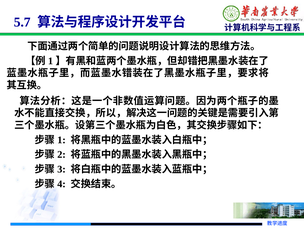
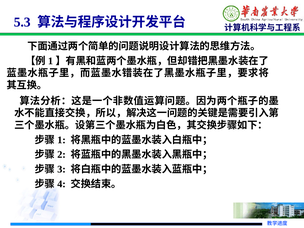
5.7: 5.7 -> 5.3 (22, 22)
